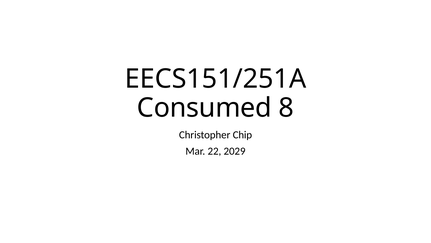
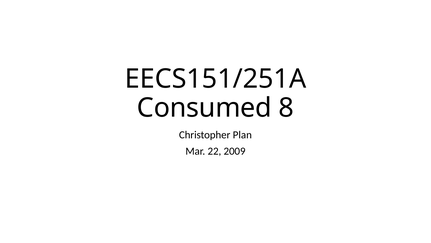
Chip: Chip -> Plan (242, 135)
2029: 2029 -> 2009 (235, 151)
